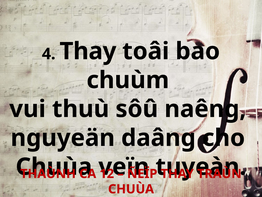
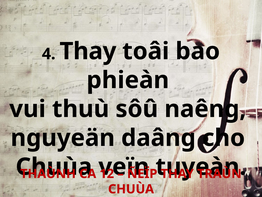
chuùm: chuùm -> phieàn (128, 80)
